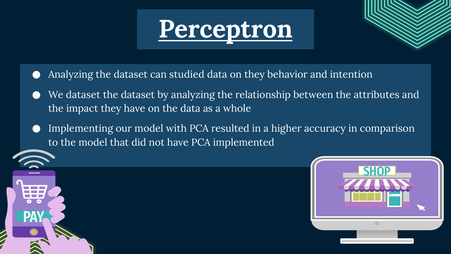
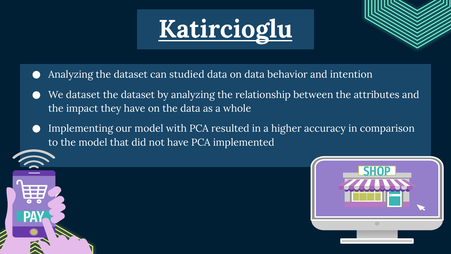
Perceptron: Perceptron -> Katircioglu (225, 29)
on they: they -> data (255, 75)
